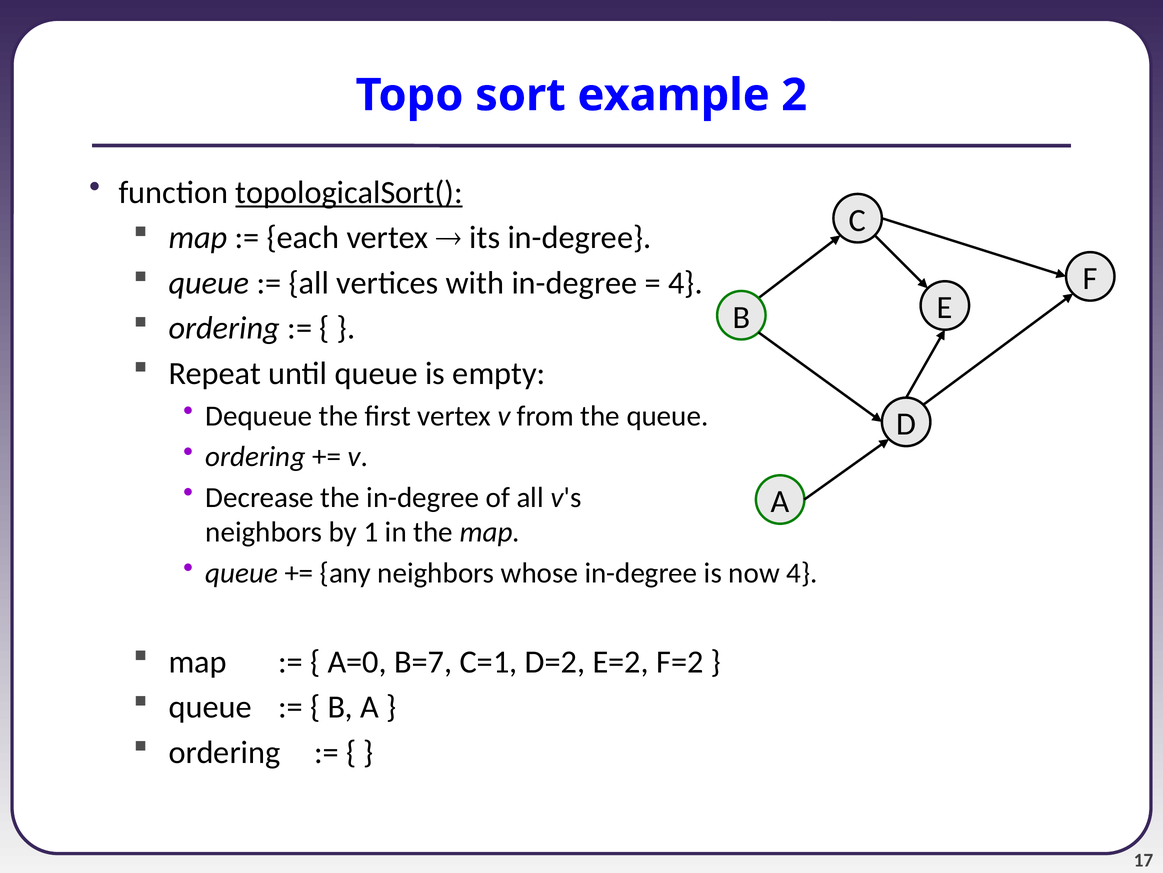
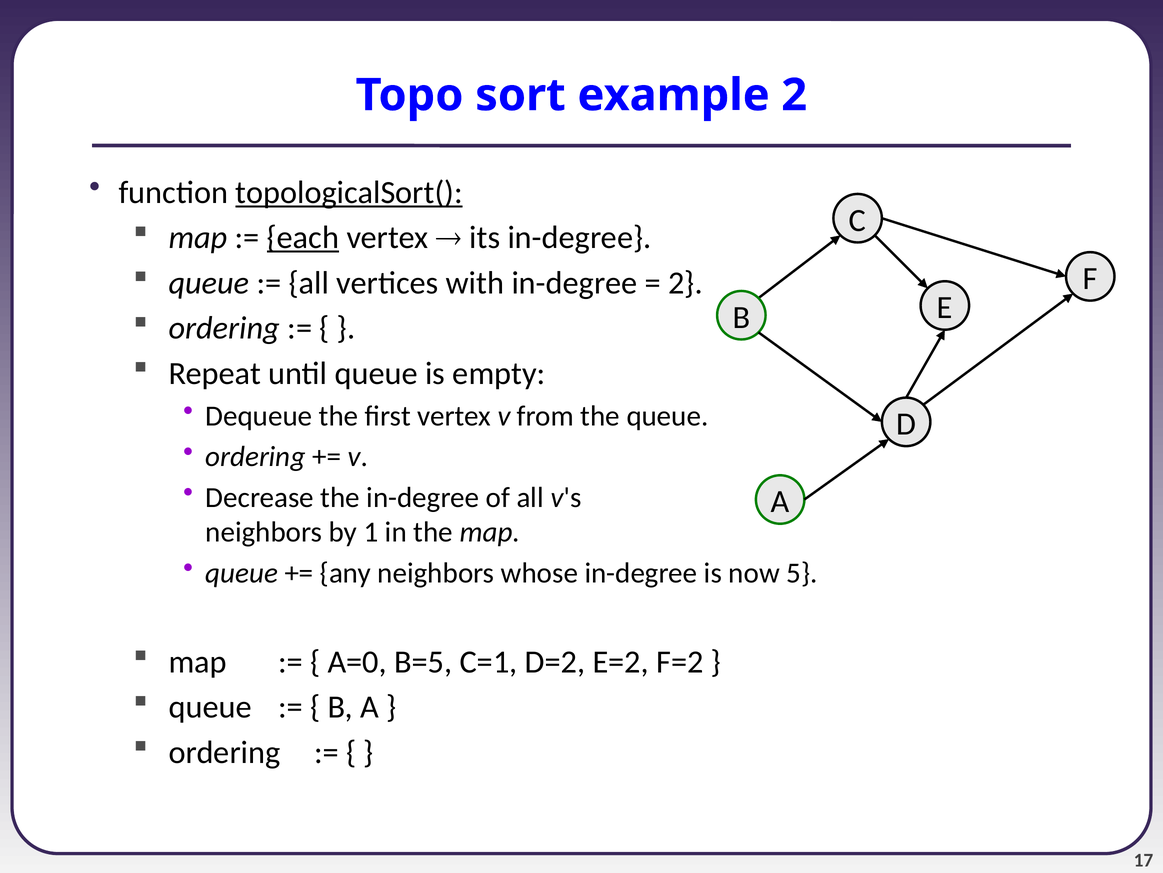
each underline: none -> present (303, 237)
4: 4 -> 2 (685, 283)
now 4: 4 -> 5 (802, 573)
B=7: B=7 -> B=5 (423, 661)
